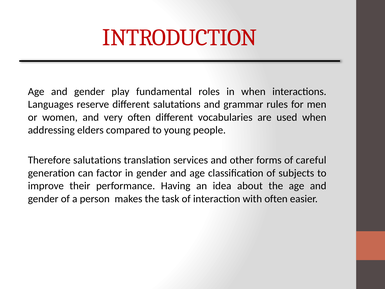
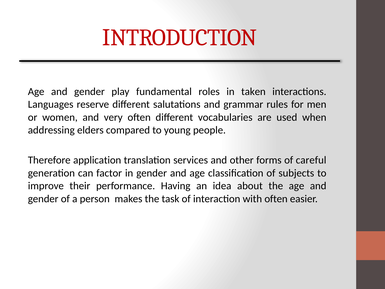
in when: when -> taken (253, 91)
Therefore salutations: salutations -> application (97, 160)
